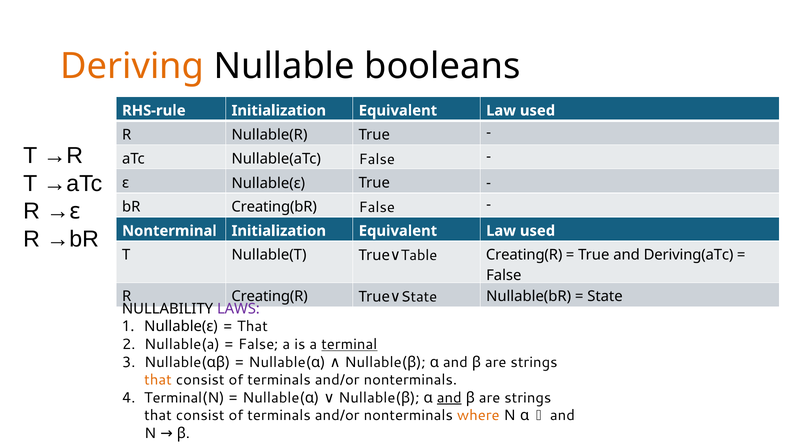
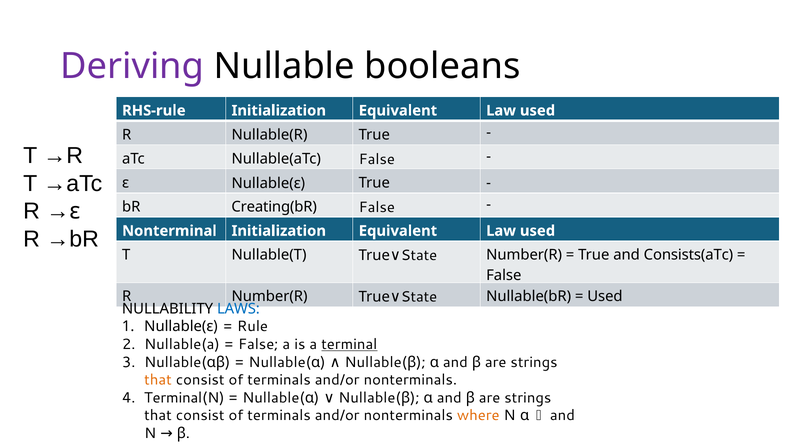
Deriving colour: orange -> purple (132, 67)
Creating(R: Creating(R -> Number(R (524, 255)
Deriving(aTc: Deriving(aTc -> Consists(aTc (688, 255)
Nullable(T True Table: Table -> State (419, 256)
State: State -> Used (605, 297)
R Creating(R: Creating(R -> Number(R (270, 297)
LAWS colour: purple -> blue (238, 309)
That: That -> Rule (252, 327)
and underline: present -> none (449, 398)
